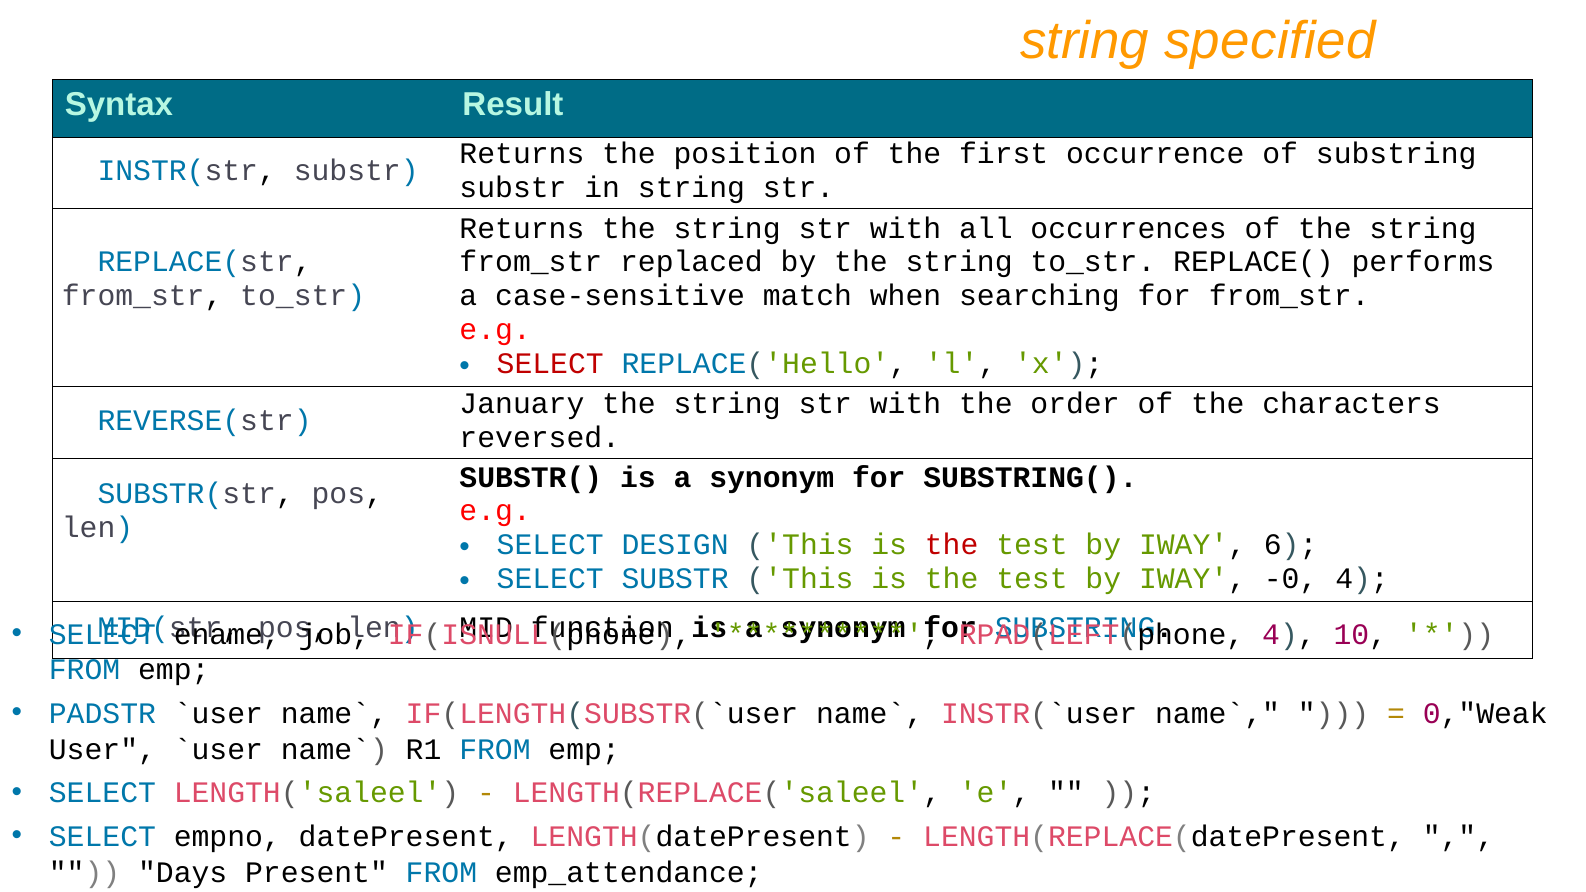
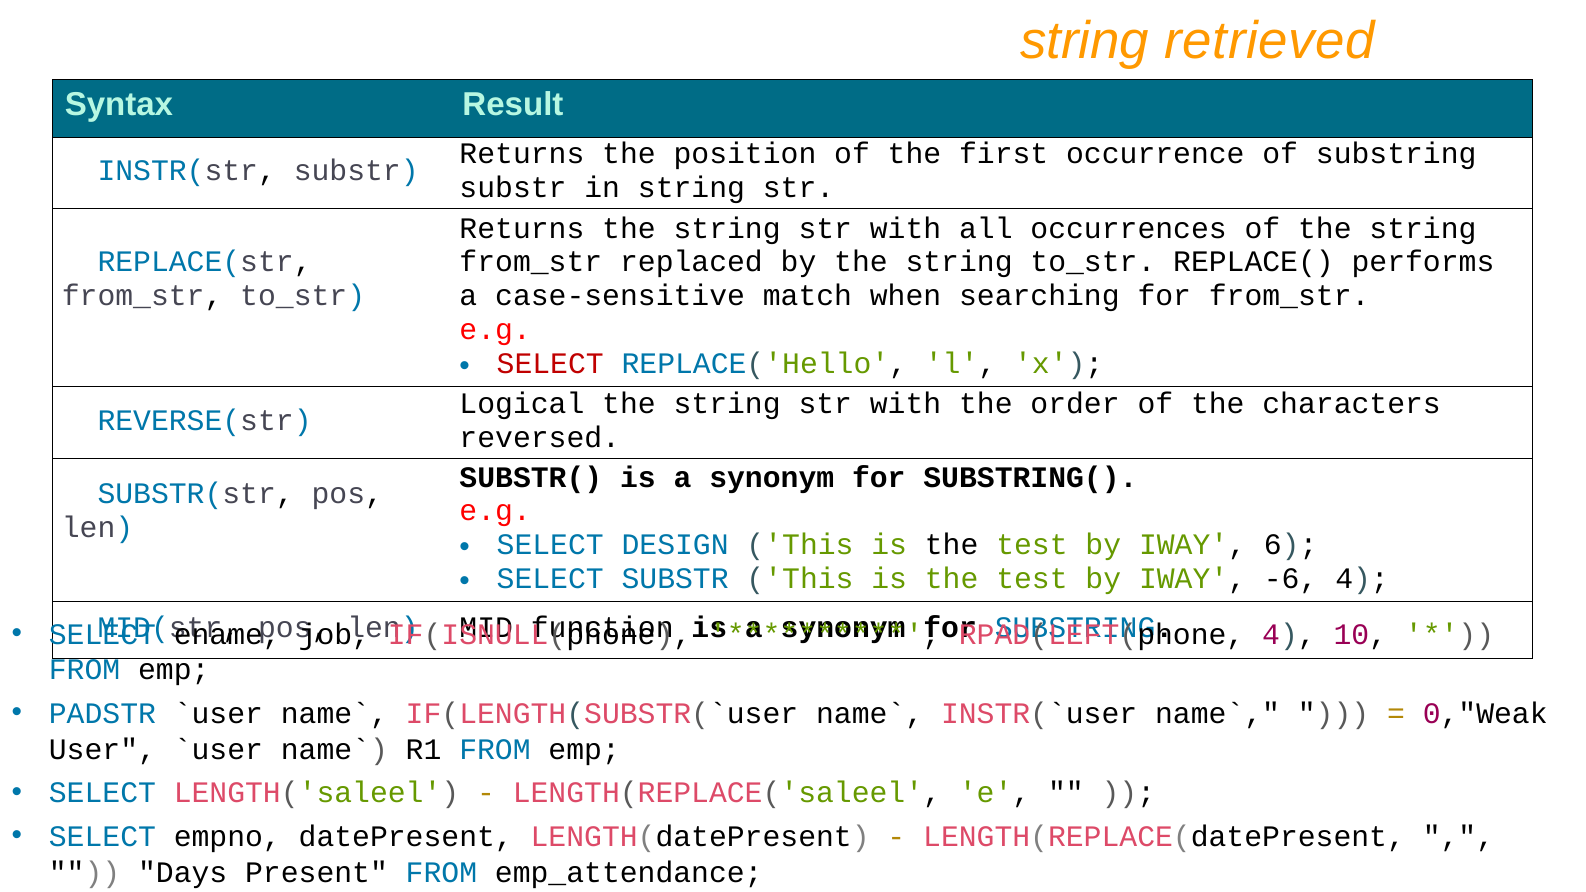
specified: specified -> retrieved (1270, 41)
January: January -> Logical (522, 404)
the colour: red -> black (952, 545)
-0: -0 -> -6 (1291, 578)
